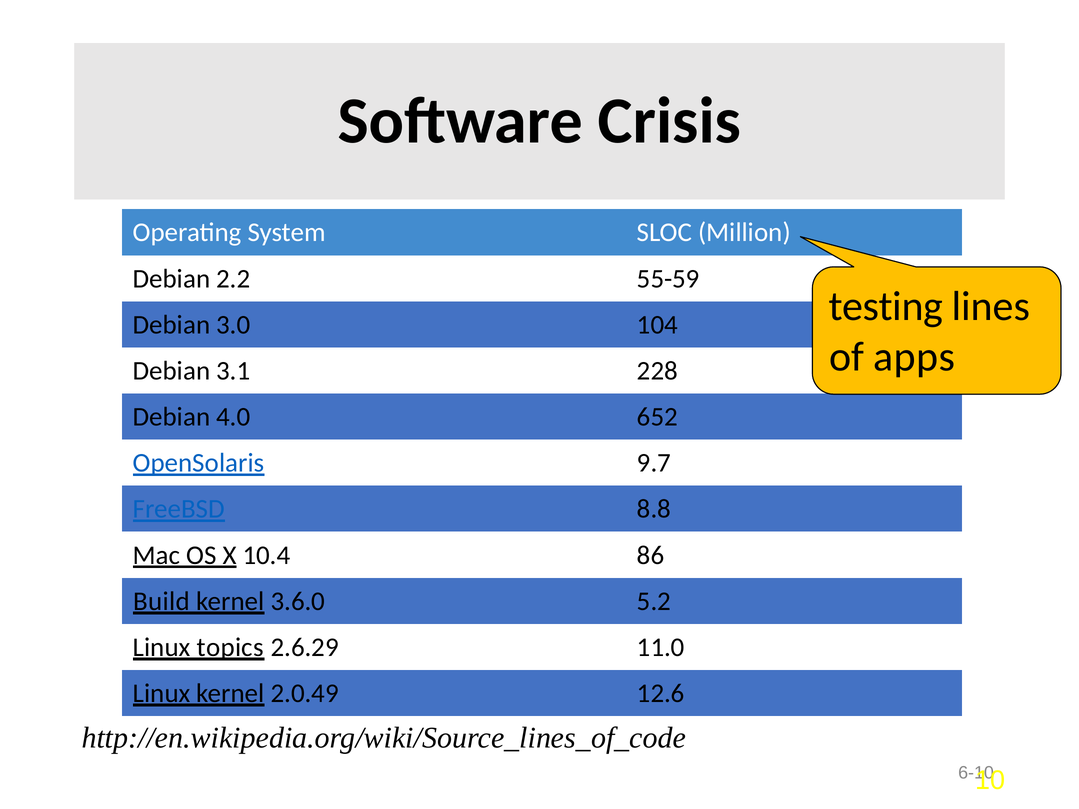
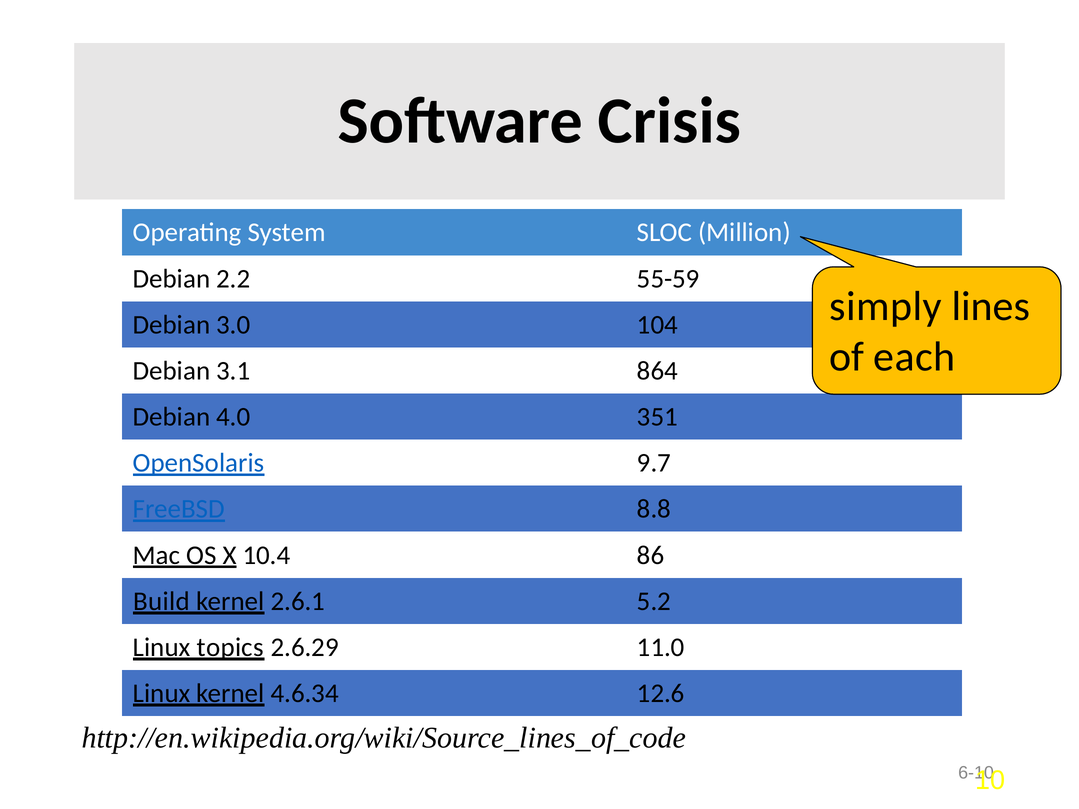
testing: testing -> simply (885, 307)
apps: apps -> each (914, 357)
228: 228 -> 864 (657, 371)
652: 652 -> 351 (657, 417)
3.6.0: 3.6.0 -> 2.6.1 (298, 601)
2.0.49: 2.0.49 -> 4.6.34 (305, 694)
